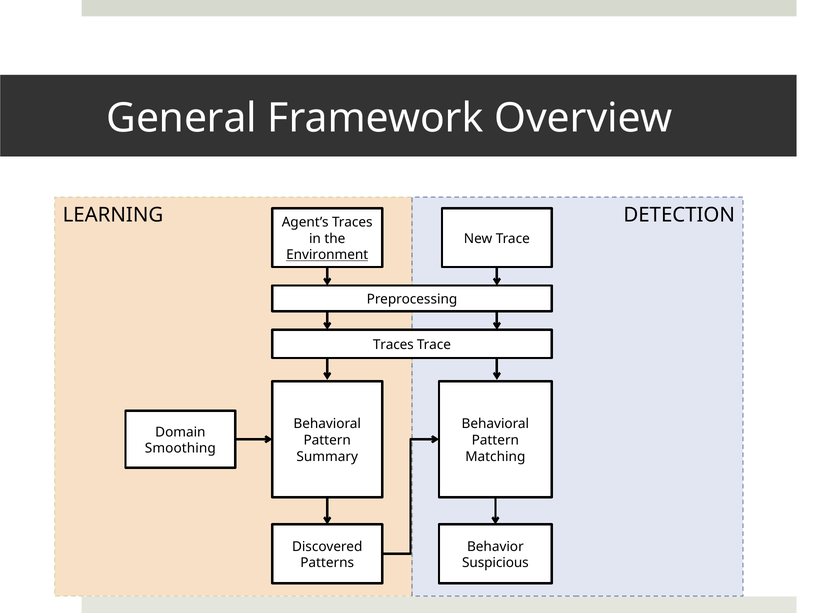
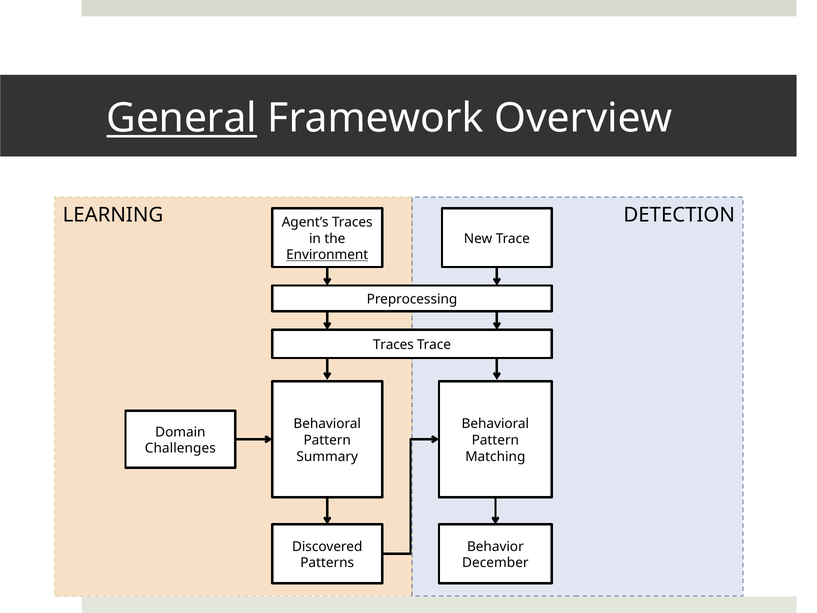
General underline: none -> present (182, 118)
Smoothing: Smoothing -> Challenges (180, 448)
Suspicious: Suspicious -> December (495, 563)
